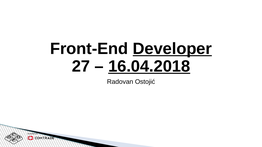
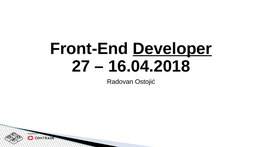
16.04.2018 underline: present -> none (149, 66)
